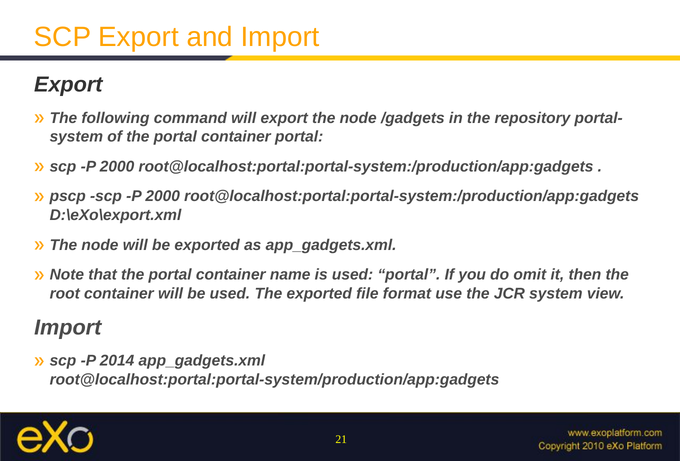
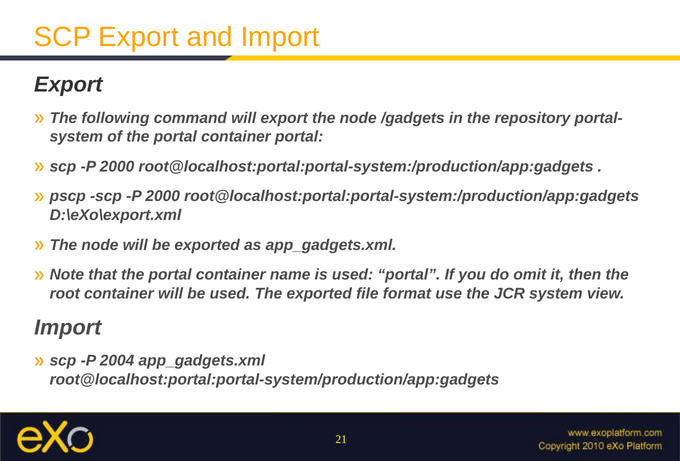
2014: 2014 -> 2004 (117, 360)
